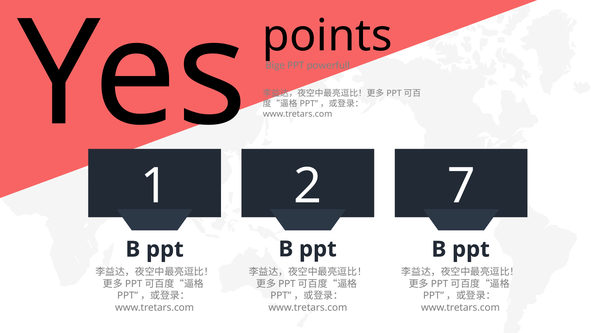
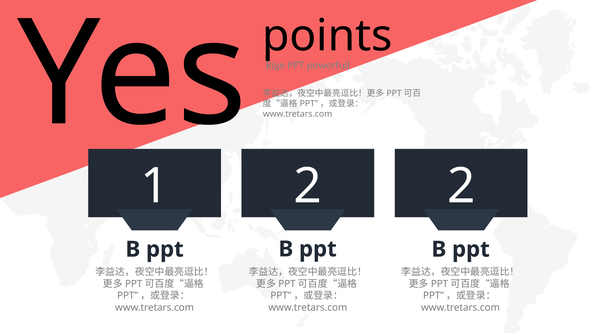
2 7: 7 -> 2 (461, 186)
